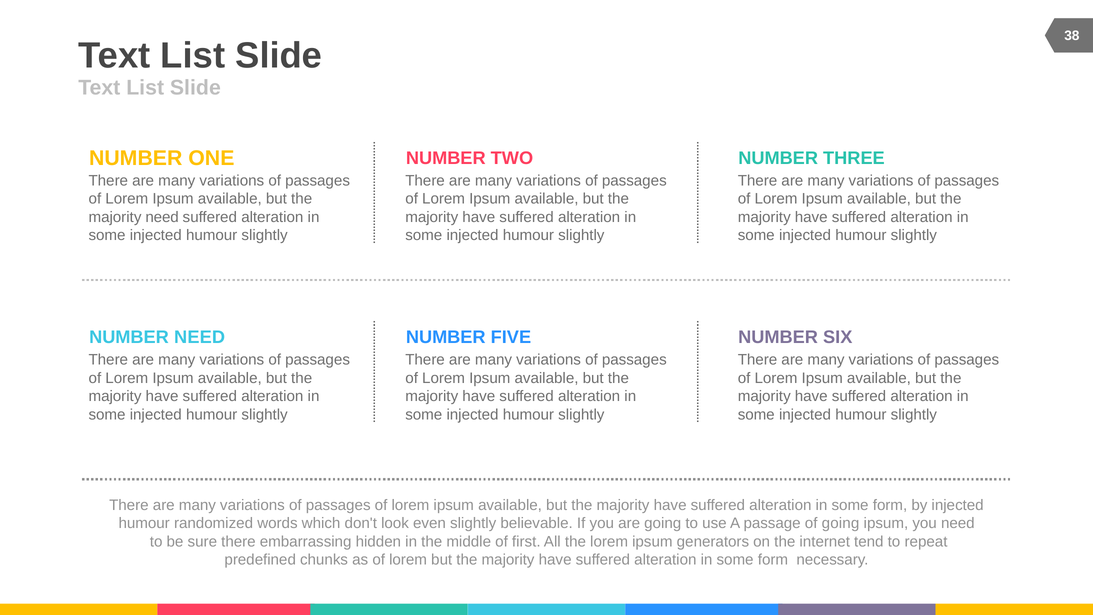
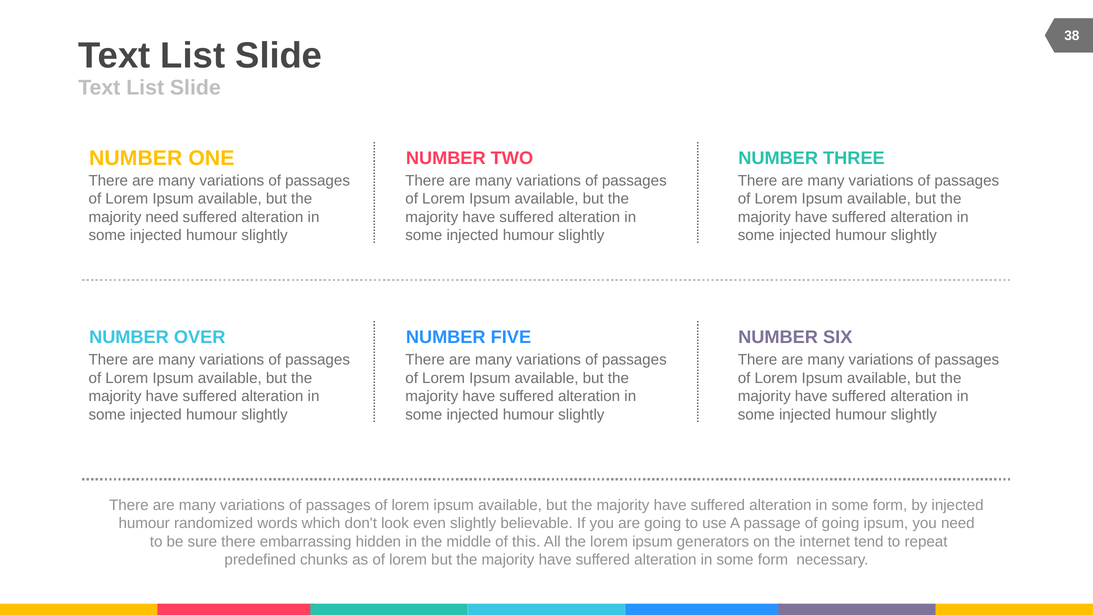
NUMBER NEED: NEED -> OVER (200, 337)
first: first -> this (526, 542)
